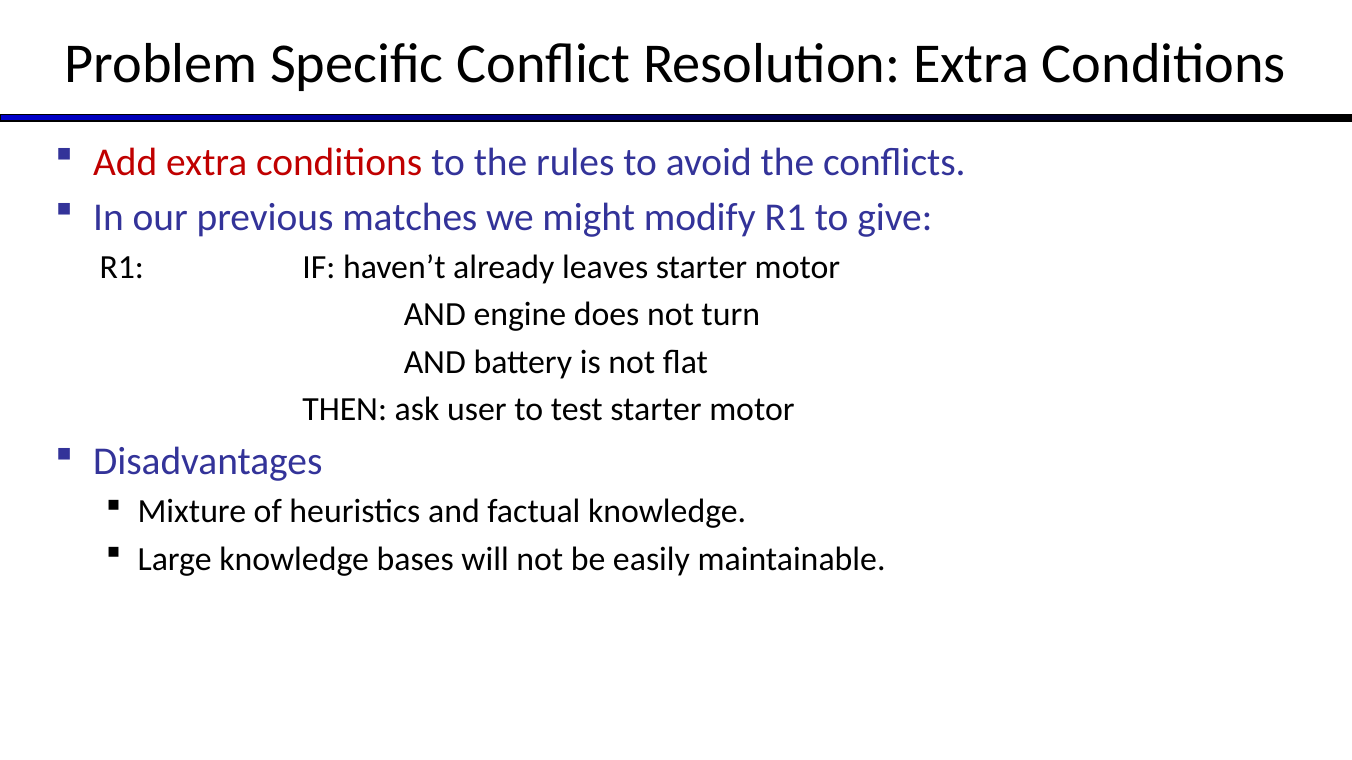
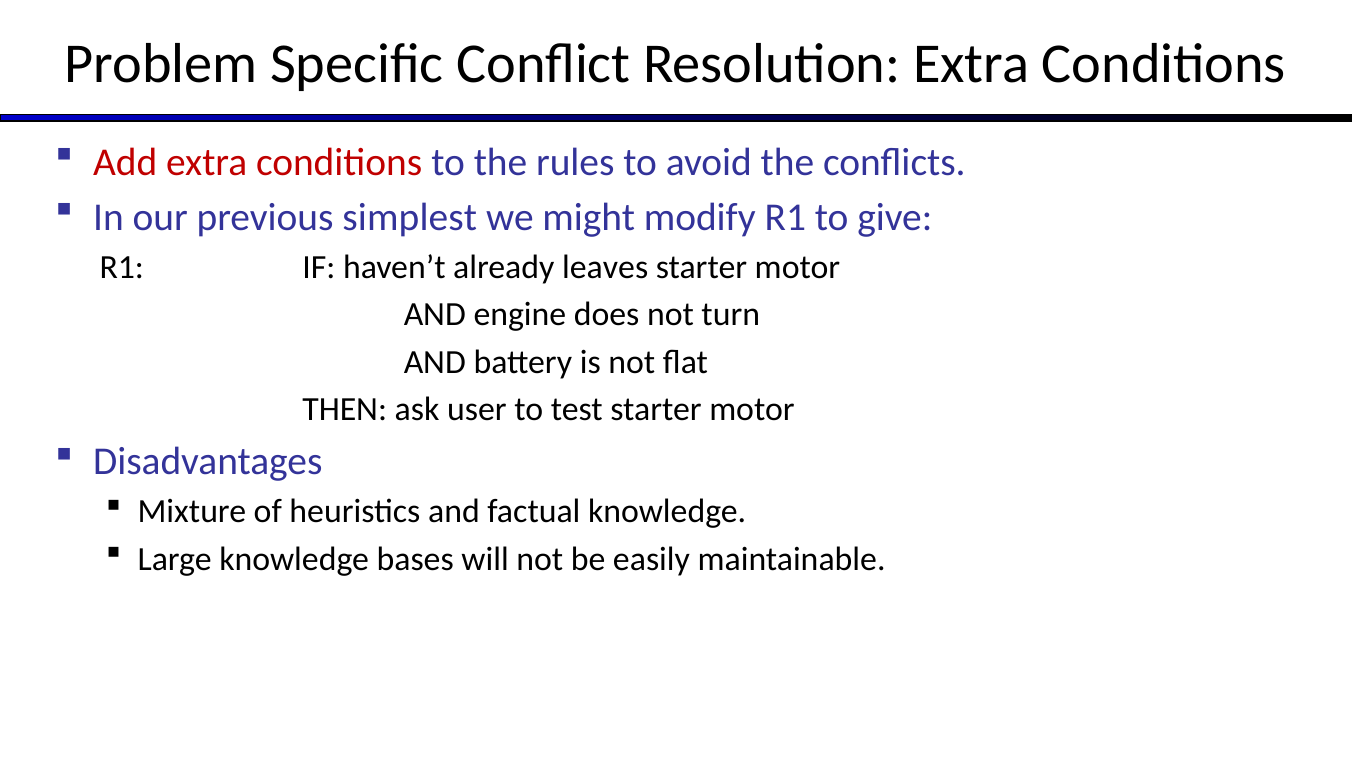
matches: matches -> simplest (410, 217)
